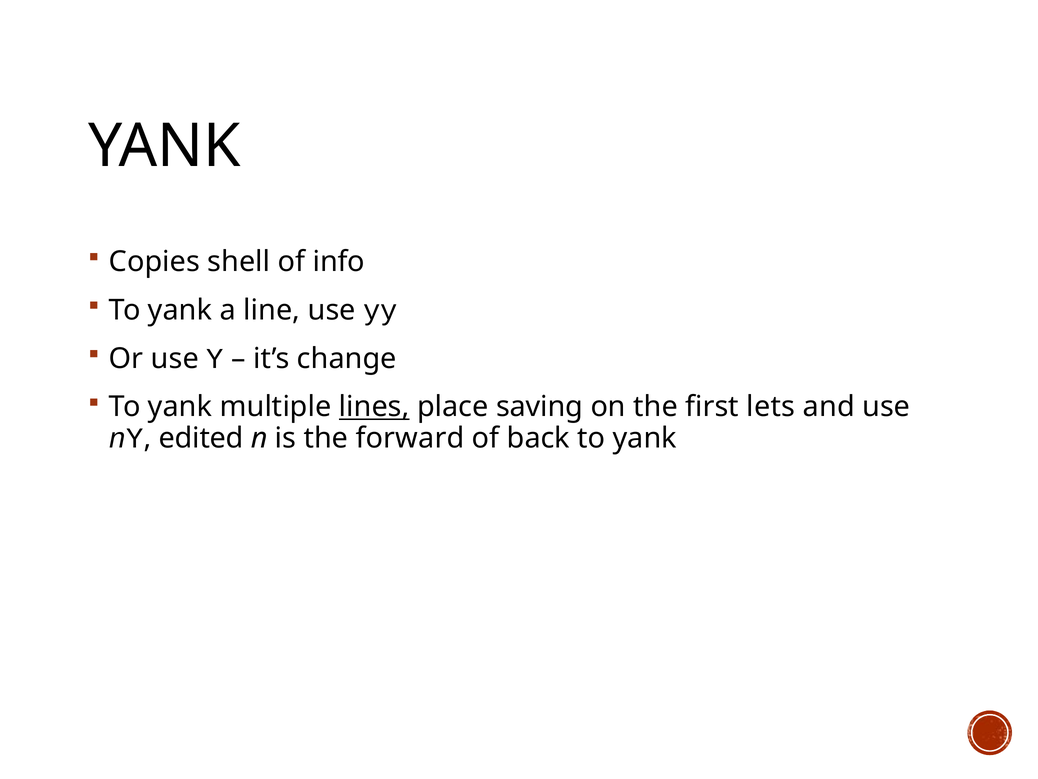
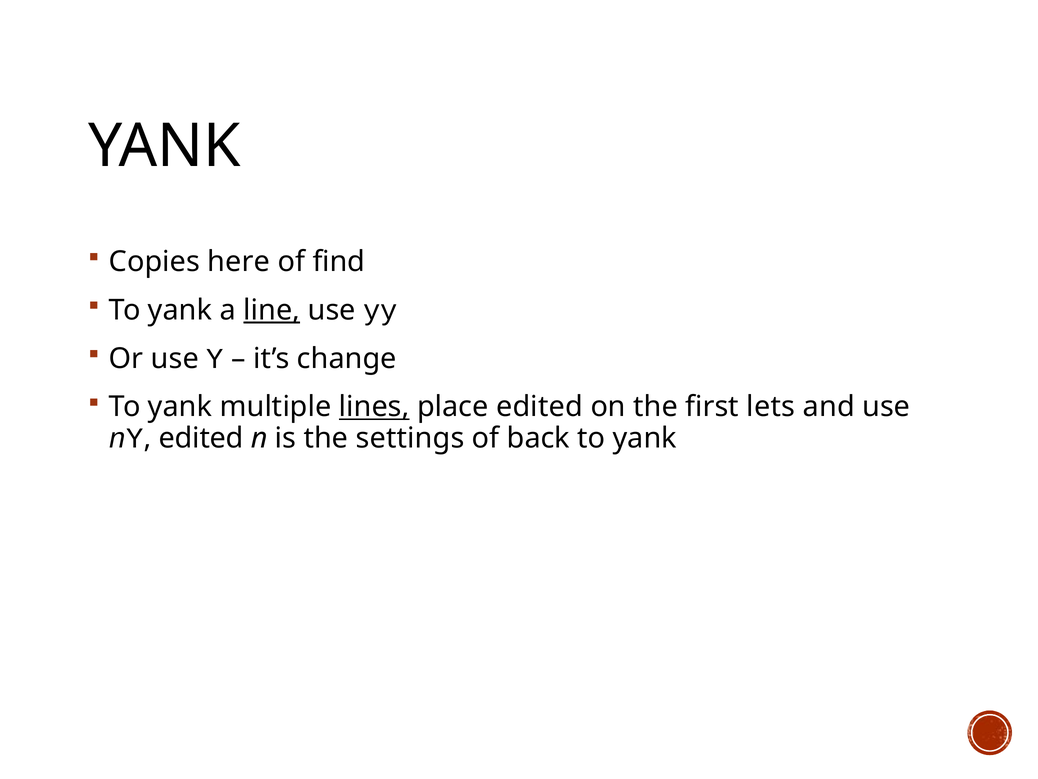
shell: shell -> here (239, 261)
info: info -> find (339, 261)
line underline: none -> present (272, 310)
place saving: saving -> edited (539, 407)
forward: forward -> settings (410, 438)
